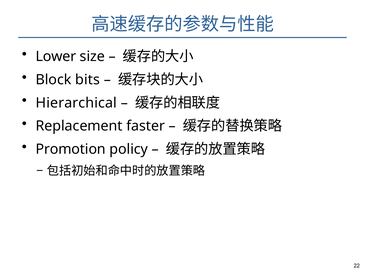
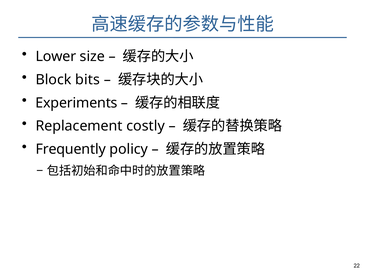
Hierarchical: Hierarchical -> Experiments (76, 103)
faster: faster -> costly (146, 126)
Promotion: Promotion -> Frequently (71, 149)
